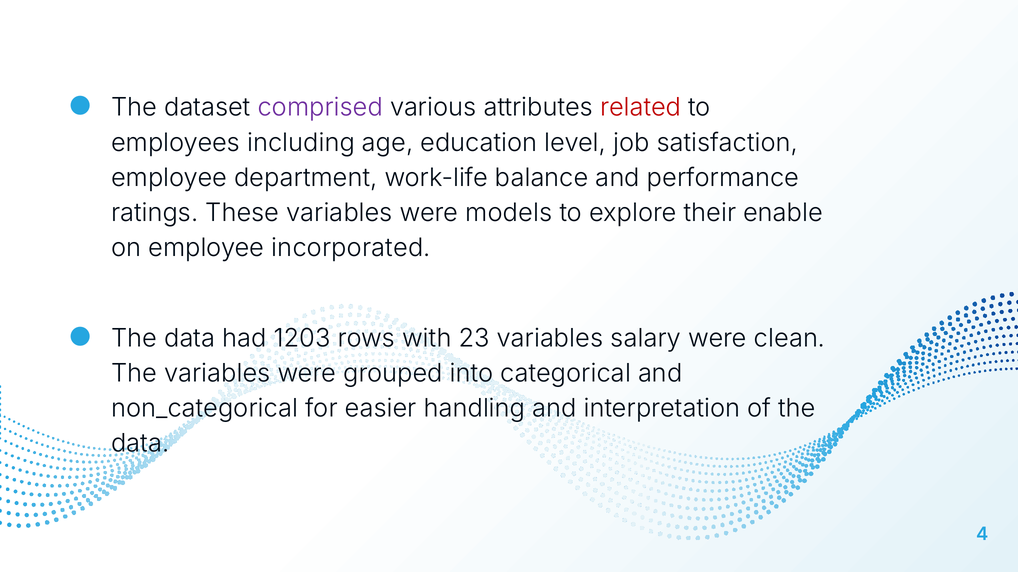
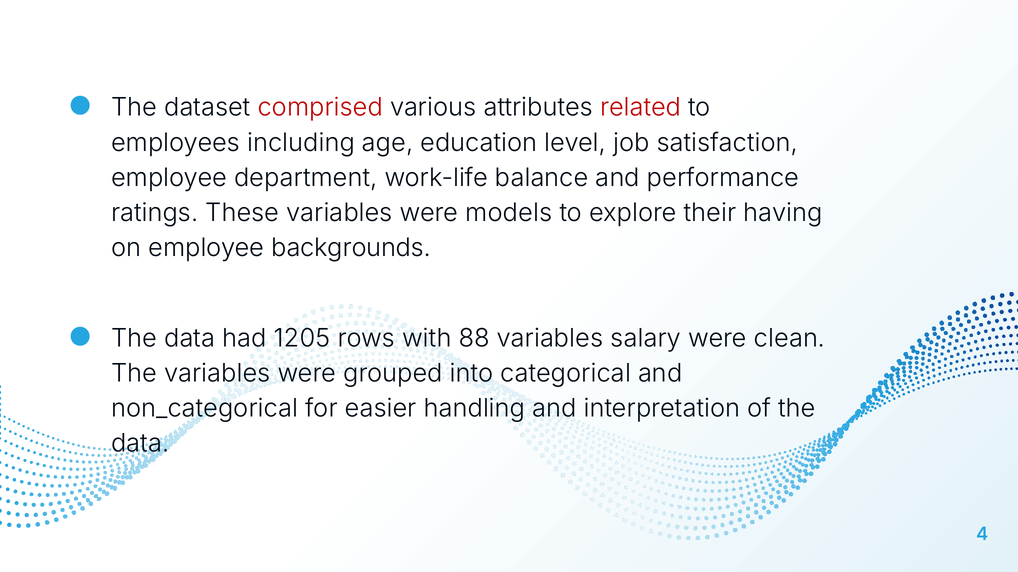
comprised colour: purple -> red (320, 108)
enable: enable -> having (783, 213)
incorporated: incorporated -> backgrounds (351, 248)
1203: 1203 -> 1205 (302, 339)
23: 23 -> 88 (474, 339)
